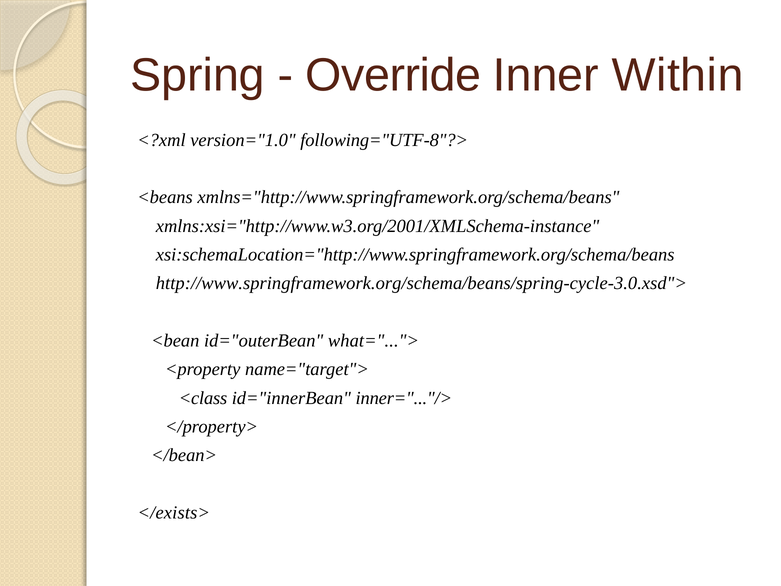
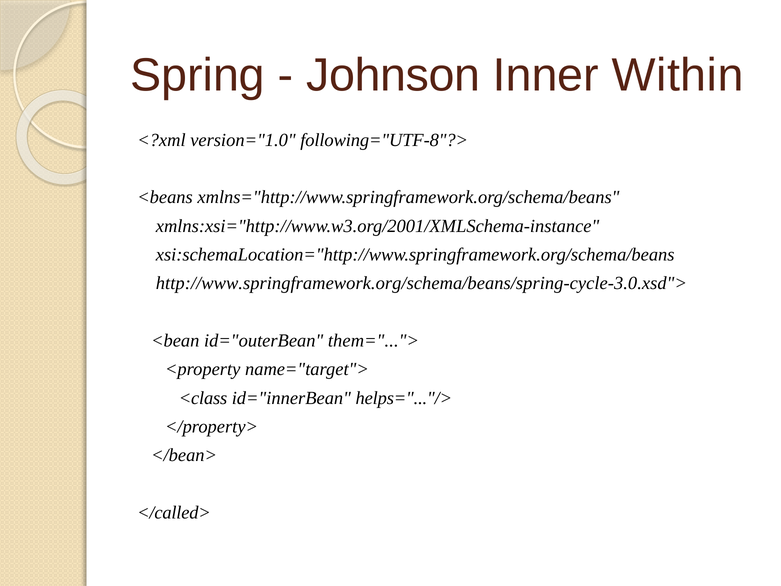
Override: Override -> Johnson (393, 76)
what="...">: what="..."> -> them="..."> (373, 340)
inner="..."/>: inner="..."/> -> helps="..."/> (404, 398)
</exists>: </exists> -> </called> (174, 512)
